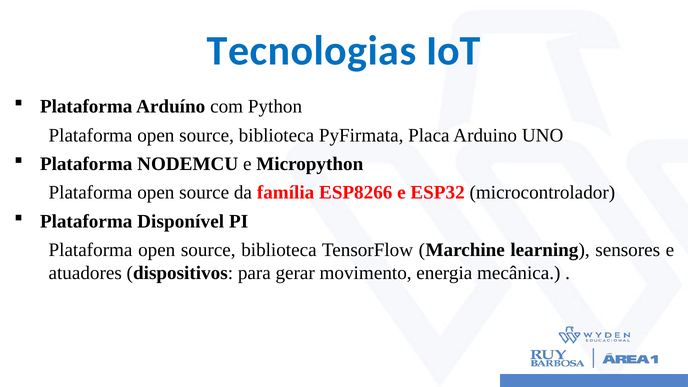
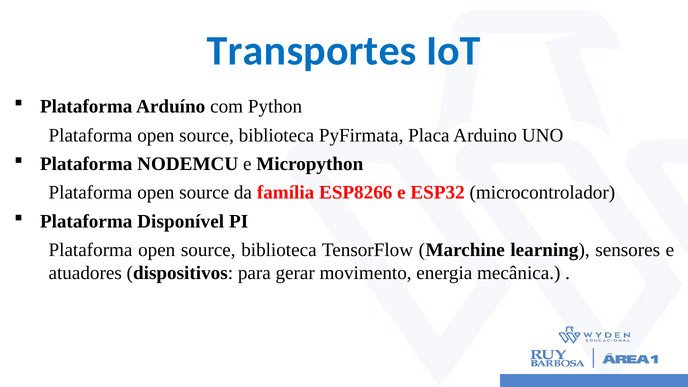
Tecnologias: Tecnologias -> Transportes (312, 51)
